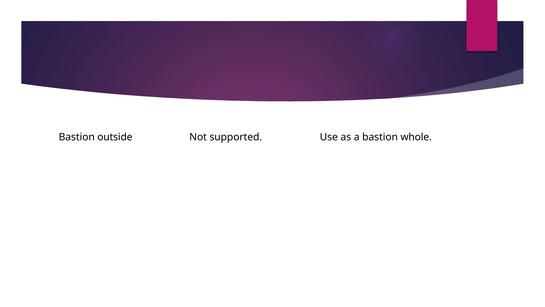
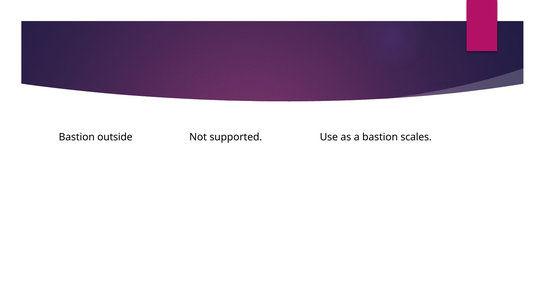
whole: whole -> scales (416, 137)
